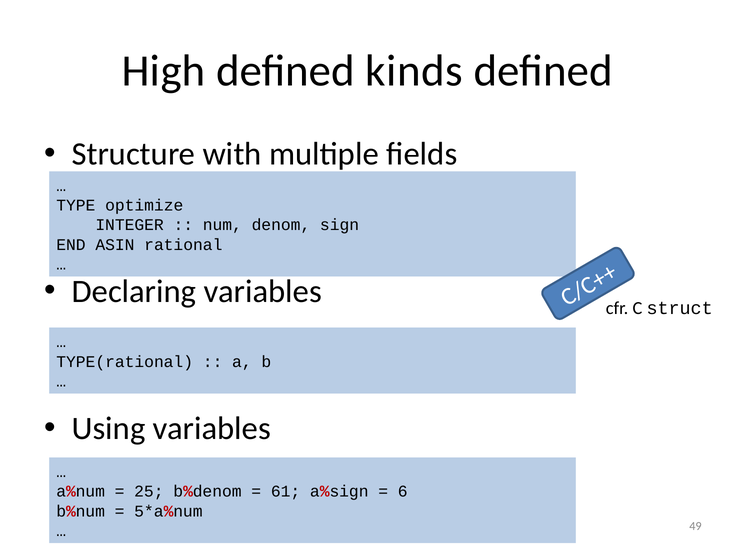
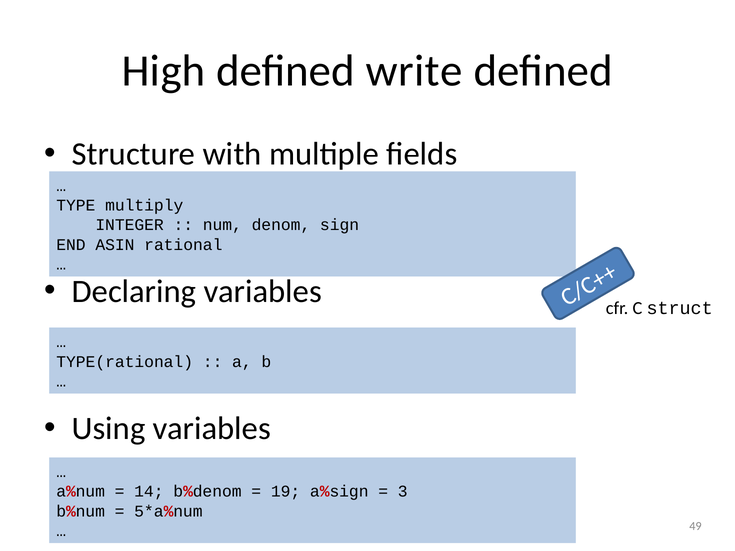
kinds: kinds -> write (414, 71)
optimize: optimize -> multiply (144, 206)
25: 25 -> 14 (149, 492)
61: 61 -> 19 (286, 492)
6: 6 -> 3 (403, 492)
